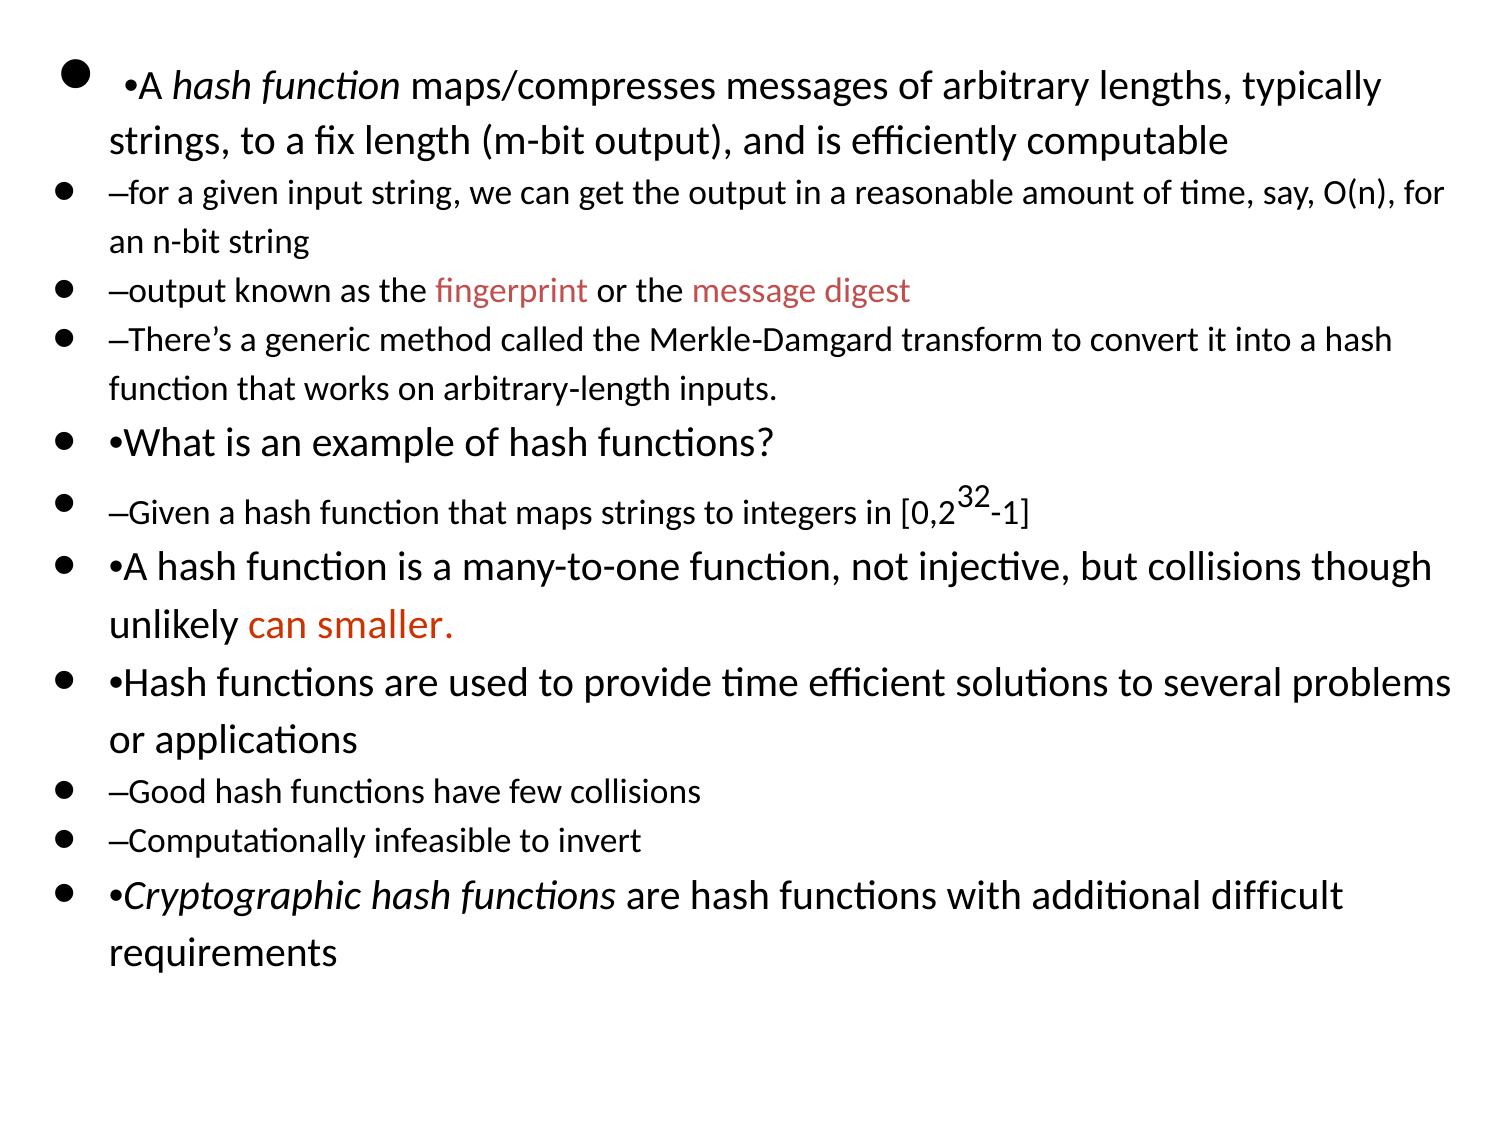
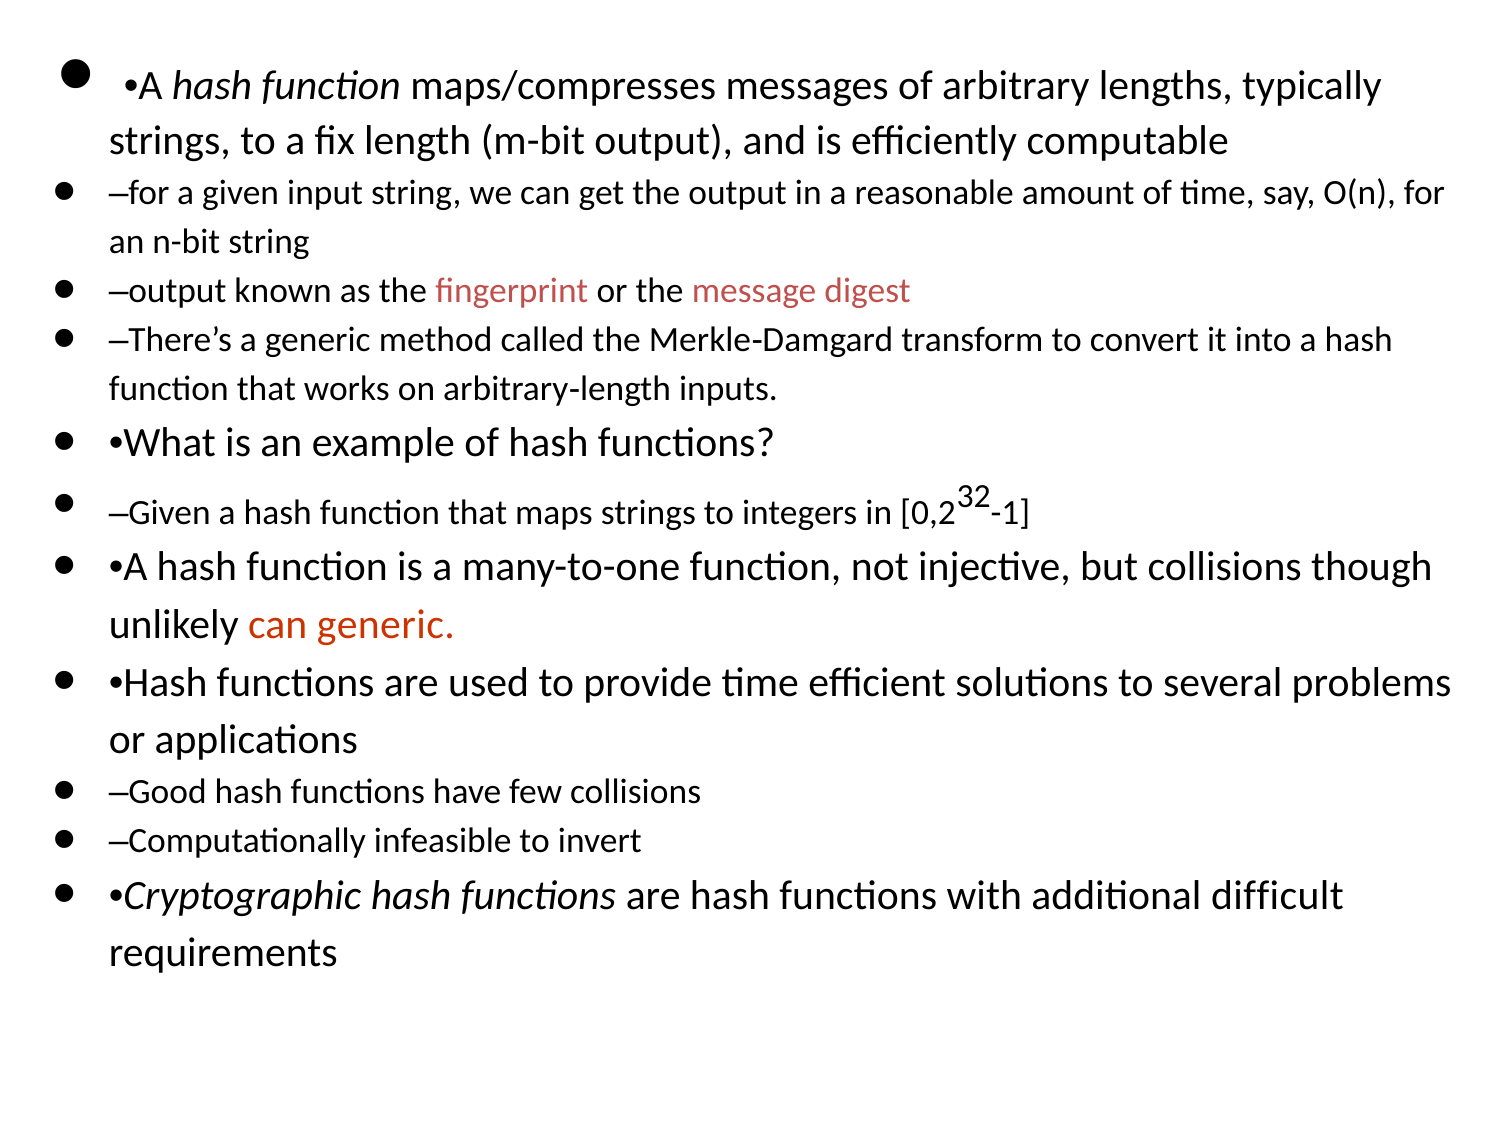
can smaller: smaller -> generic (386, 625)
